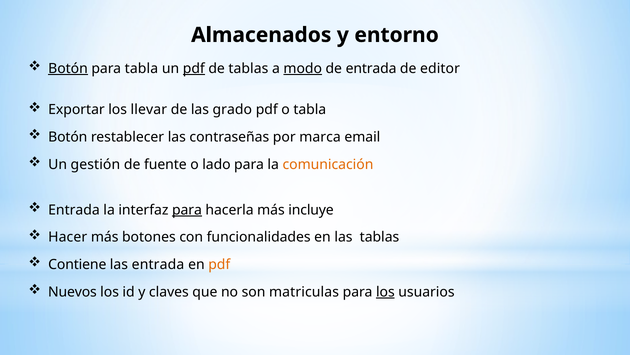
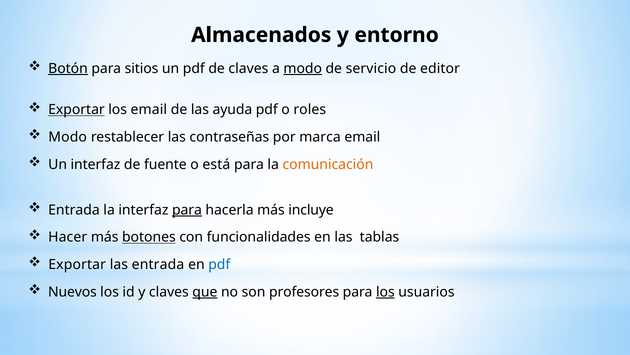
para tabla: tabla -> sitios (142, 68)
pdf underline: present -> none (194, 68)
de tablas: tablas -> claves (248, 68)
de entrada: entrada -> servicio (371, 68)
Exportar underline: none -> present (76, 110)
los llevar: llevar -> email (149, 110)
grado: grado -> ayuda (232, 110)
o tabla: tabla -> roles (310, 110)
Botón: Botón -> Modo (68, 137)
Un gestión: gestión -> interfaz (95, 164)
lado: lado -> está (216, 164)
botones underline: none -> present (149, 237)
Contiene: Contiene -> Exportar (77, 264)
pdf colour: orange -> blue (219, 264)
que underline: none -> present (205, 291)
matriculas: matriculas -> profesores (304, 291)
